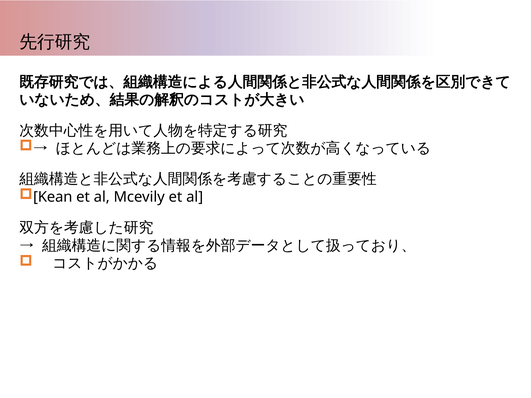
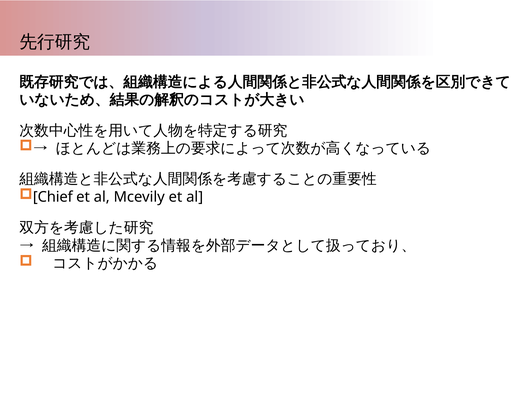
Kean: Kean -> Chief (53, 197)
